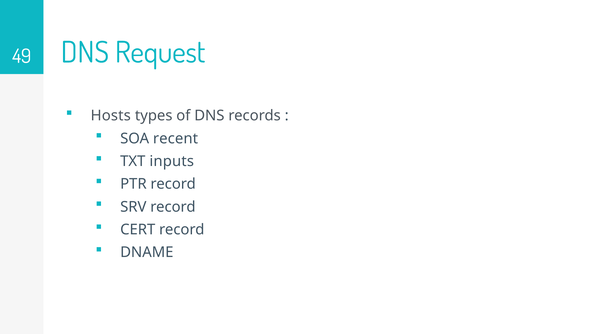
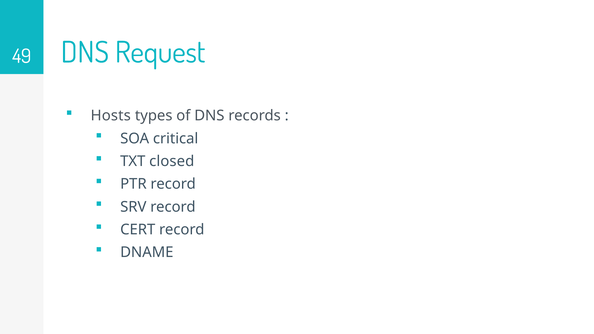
recent: recent -> critical (176, 139)
inputs: inputs -> closed (172, 161)
